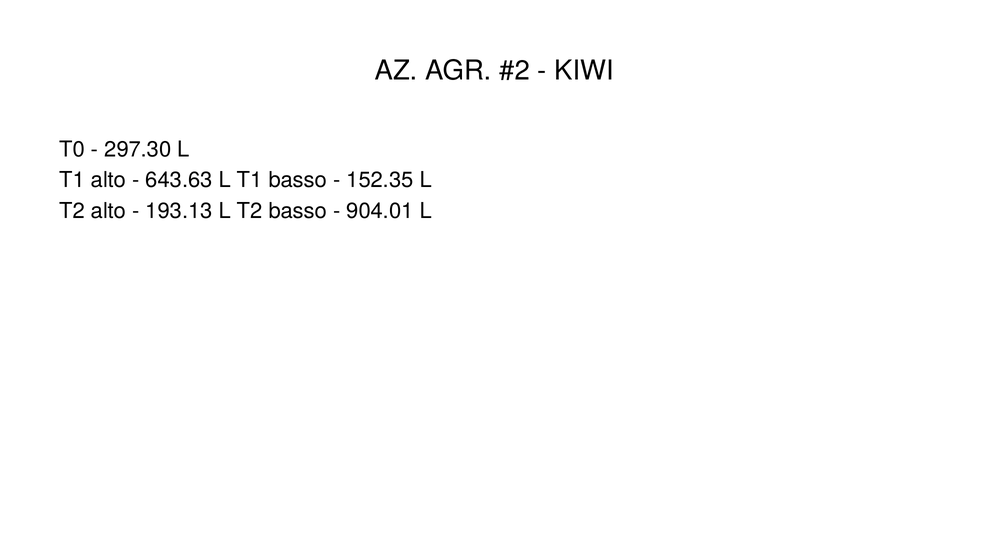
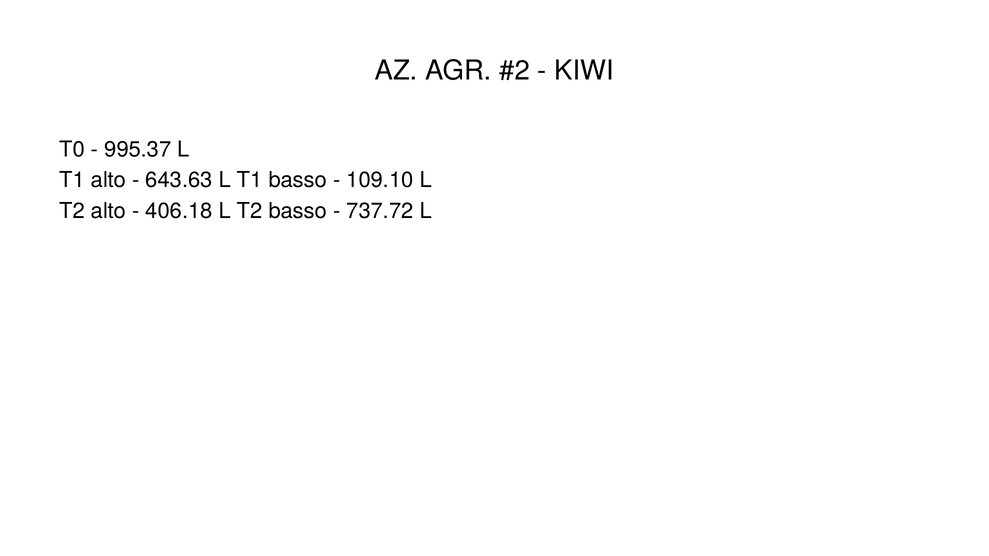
297.30: 297.30 -> 995.37 (138, 149)
152.35: 152.35 -> 109.10 (380, 180)
193.13: 193.13 -> 406.18 (179, 211)
904.01: 904.01 -> 737.72 (380, 211)
